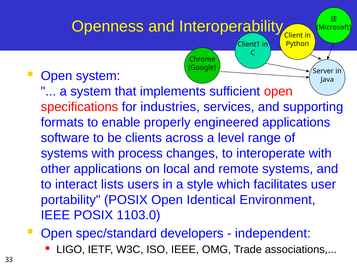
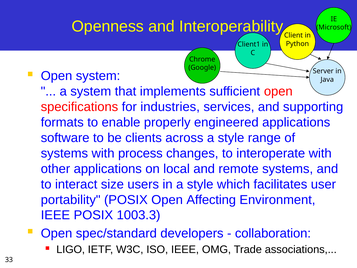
across a level: level -> style (231, 138)
lists: lists -> size (112, 184)
Identical: Identical -> Affecting (211, 200)
1103.0: 1103.0 -> 1003.3 (139, 215)
independent: independent -> collaboration (273, 233)
